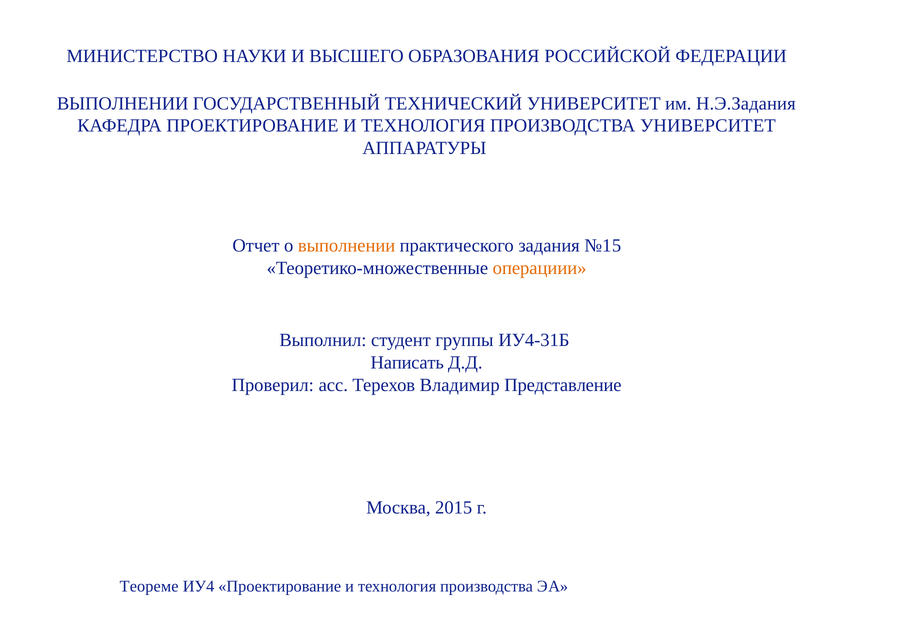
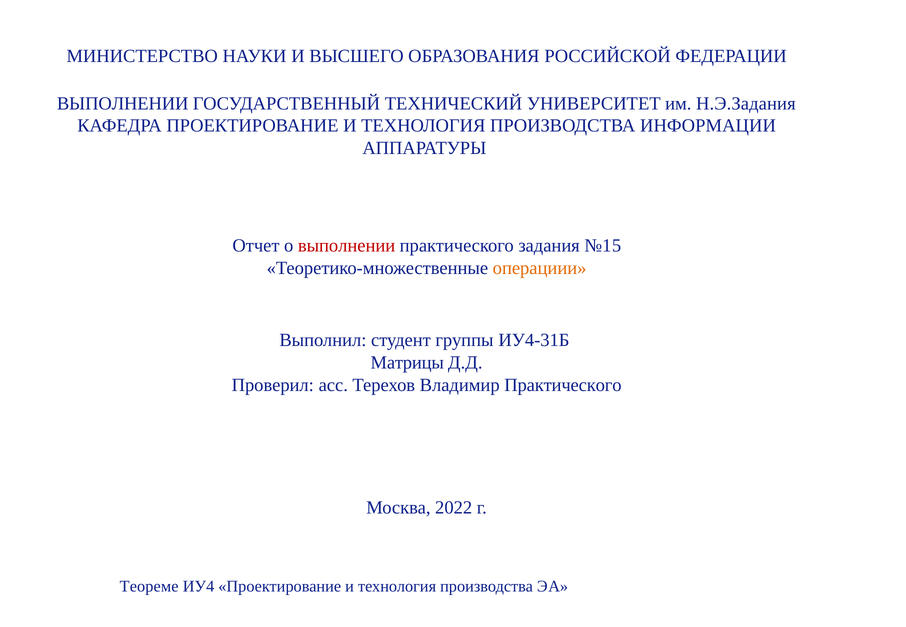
ПРОИЗВОДСТВА УНИВЕРСИТЕТ: УНИВЕРСИТЕТ -> ИНФОРМАЦИИ (708, 126)
выполнении colour: orange -> red (347, 246)
Написать: Написать -> Матрицы (407, 363)
Владимир Представление: Представление -> Практического (563, 385)
2015: 2015 -> 2022 (454, 508)
